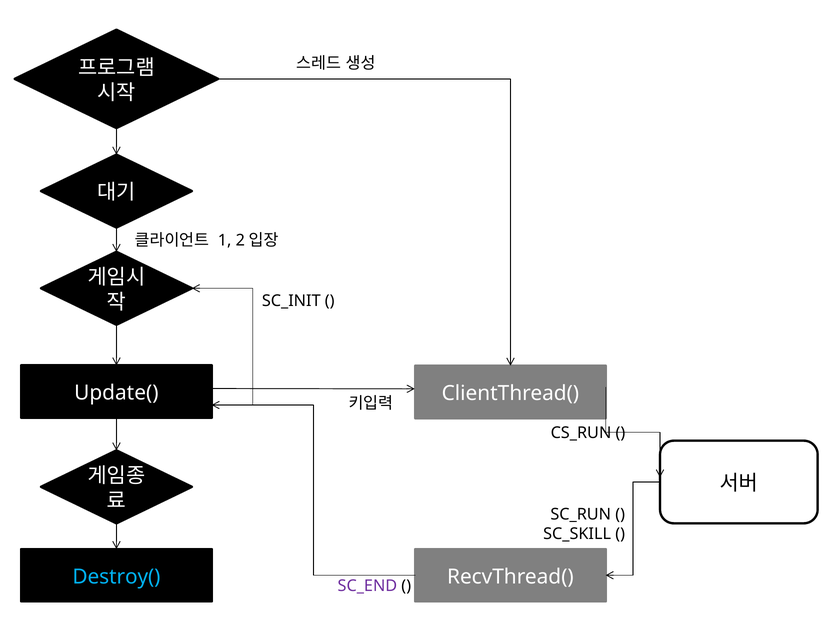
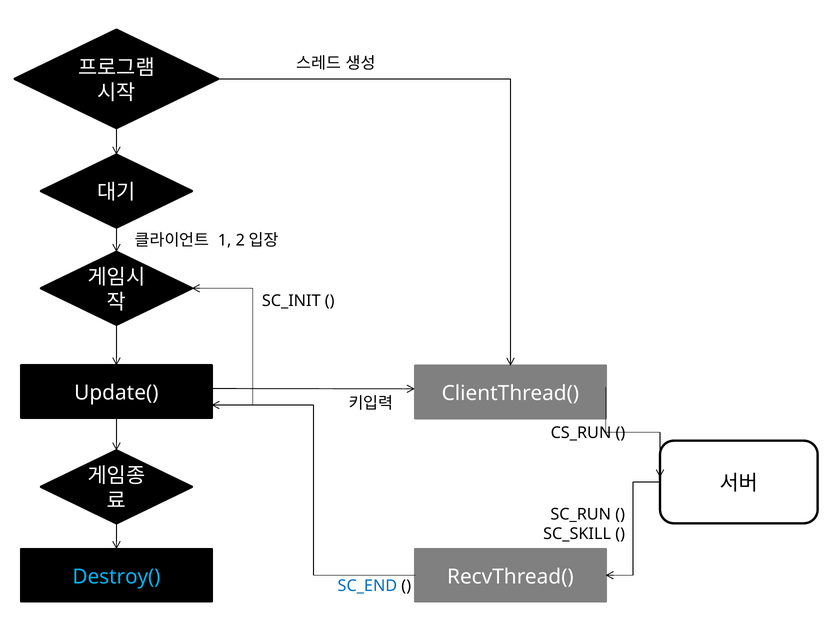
SC_END colour: purple -> blue (367, 585)
